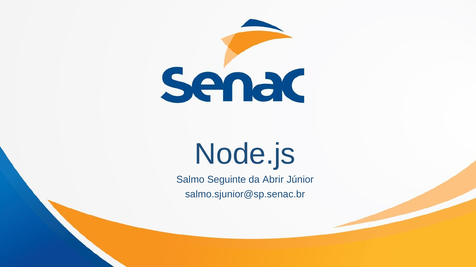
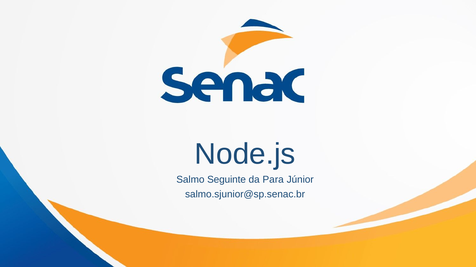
Abrir: Abrir -> Para (273, 180)
